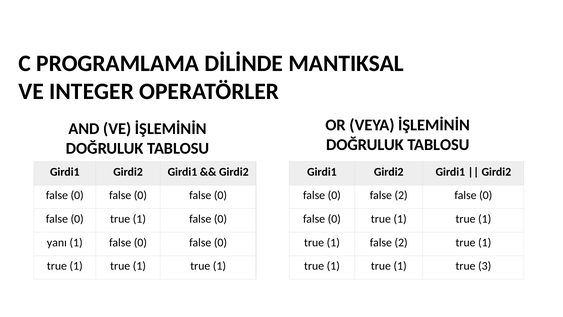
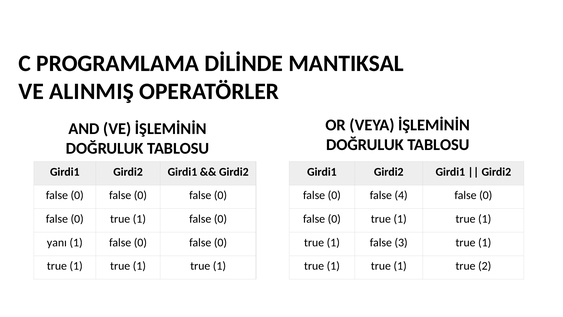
INTEGER: INTEGER -> ALINMIŞ (91, 91)
0 false 2: 2 -> 4 (401, 195)
1 false 2: 2 -> 3 (401, 242)
3: 3 -> 2 (485, 266)
